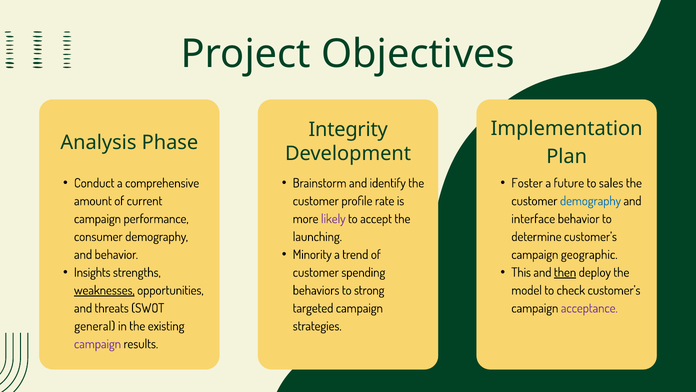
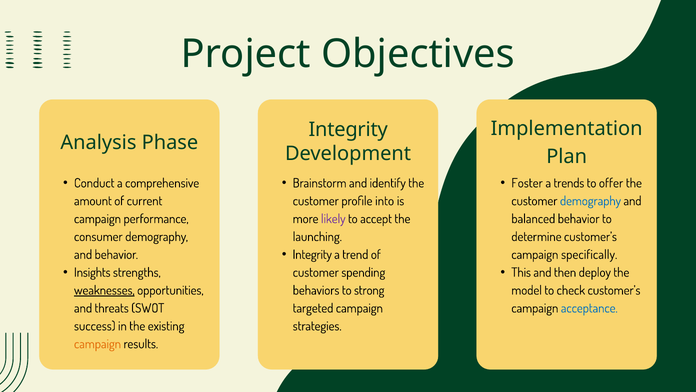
future: future -> trends (569, 183)
sales: sales -> offer (611, 183)
rate: rate -> into (385, 201)
interface: interface -> balanced (533, 219)
Minority: Minority -> Integrity (312, 254)
geographic: geographic -> specifically (589, 254)
then underline: present -> none (565, 272)
acceptance colour: purple -> blue (589, 308)
general: general -> success (95, 326)
campaign colour: purple -> orange (98, 344)
